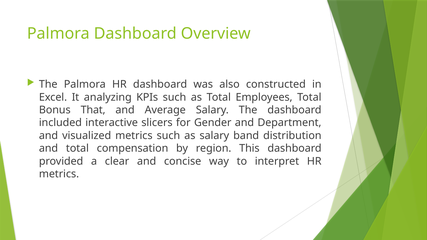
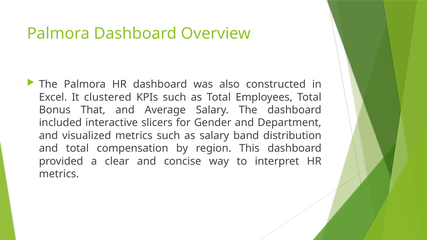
analyzing: analyzing -> clustered (108, 97)
